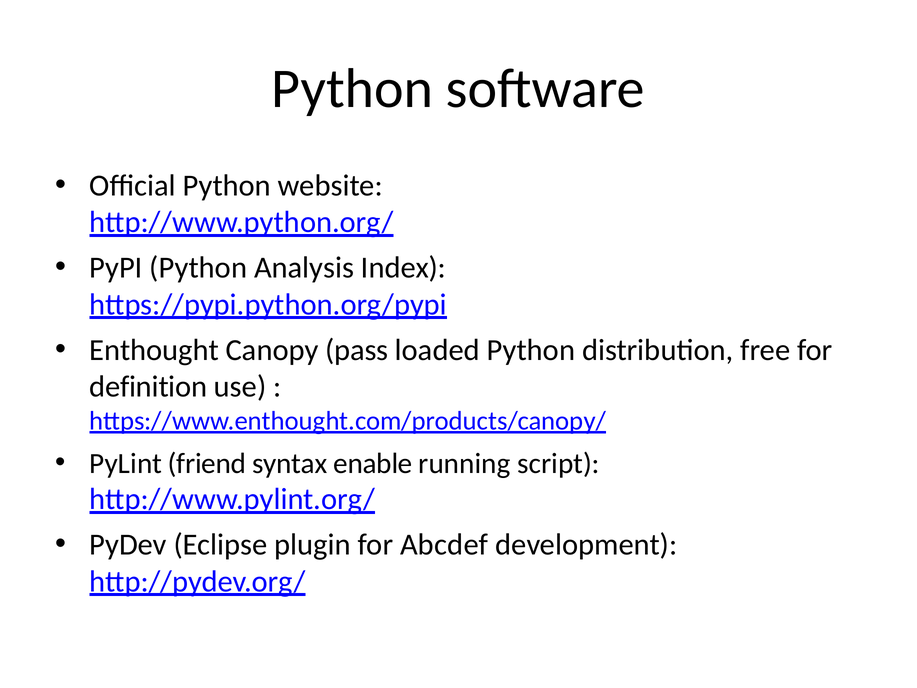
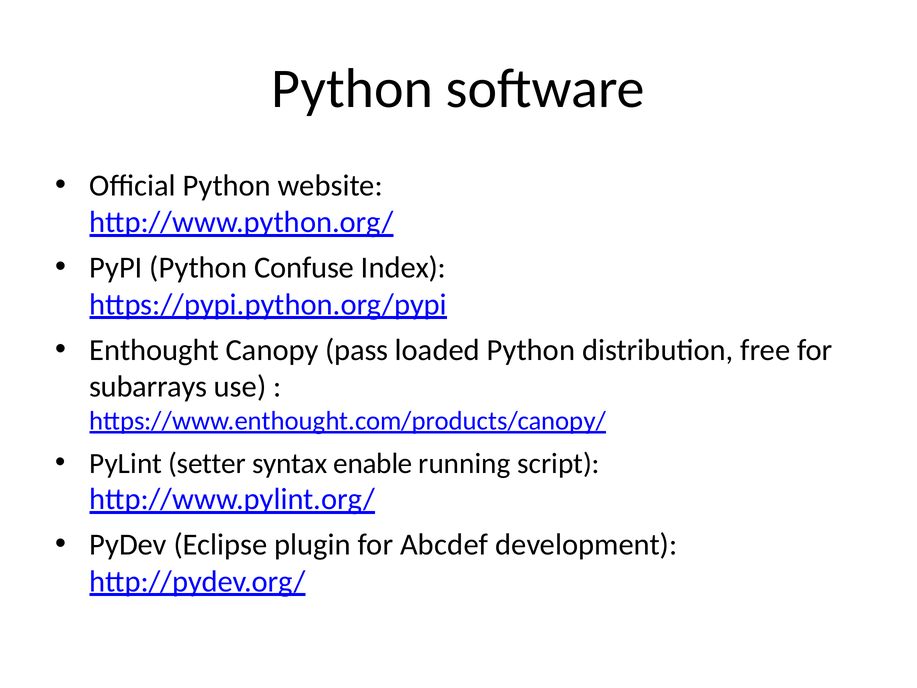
Analysis: Analysis -> Confuse (304, 268)
definition: definition -> subarrays (148, 386)
friend: friend -> setter (207, 463)
